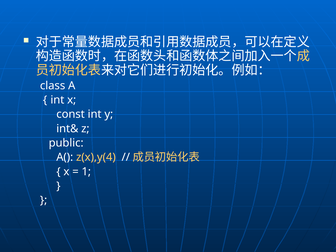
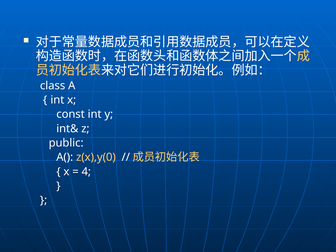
z(x),y(4: z(x),y(4 -> z(x),y(0 (96, 157)
1: 1 -> 4 (86, 172)
